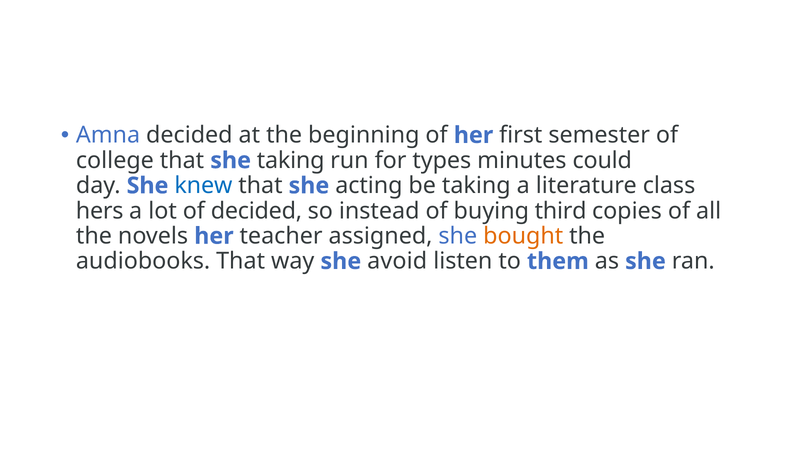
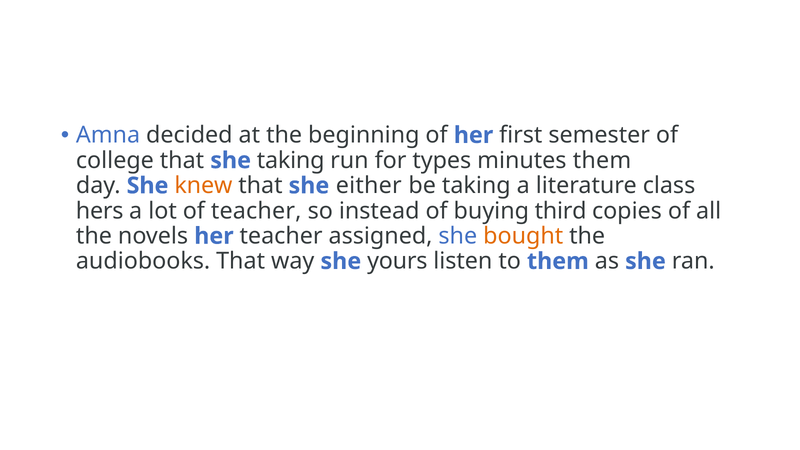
minutes could: could -> them (602, 160)
knew colour: blue -> orange (203, 186)
acting: acting -> either (369, 186)
of decided: decided -> teacher (256, 211)
avoid: avoid -> yours (397, 261)
